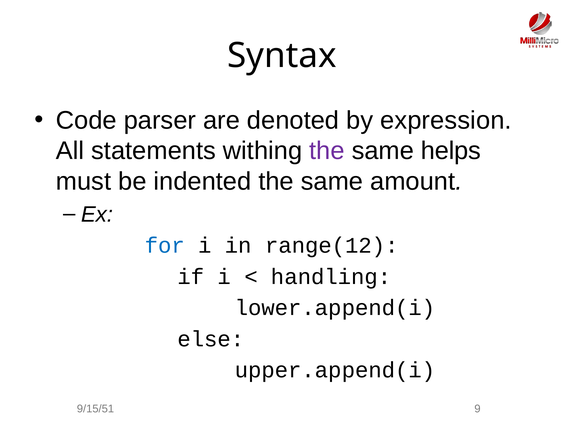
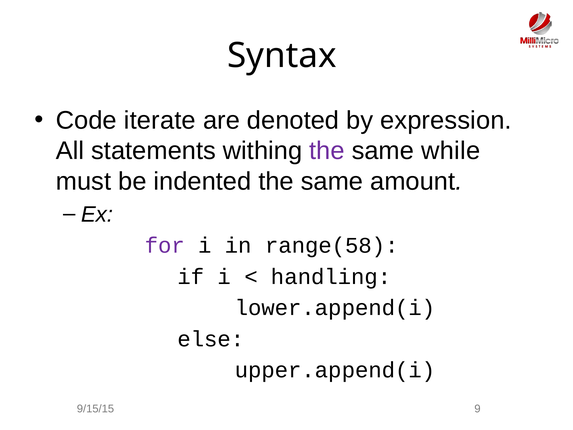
parser: parser -> iterate (160, 120)
helps: helps -> while (451, 151)
for colour: blue -> purple (165, 245)
range(12: range(12 -> range(58 (332, 245)
9/15/51: 9/15/51 -> 9/15/15 (95, 409)
